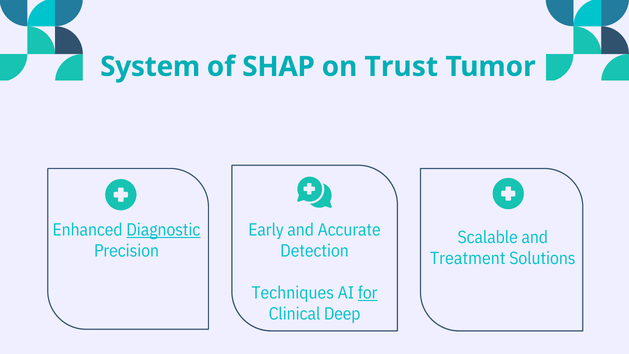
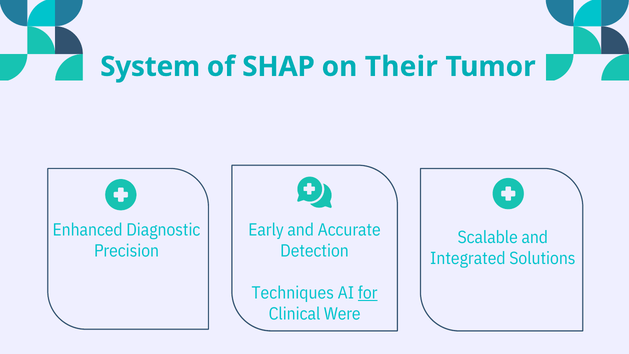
Trust: Trust -> Their (401, 67)
Diagnostic underline: present -> none (163, 230)
Treatment: Treatment -> Integrated (468, 258)
Deep: Deep -> Were (342, 314)
